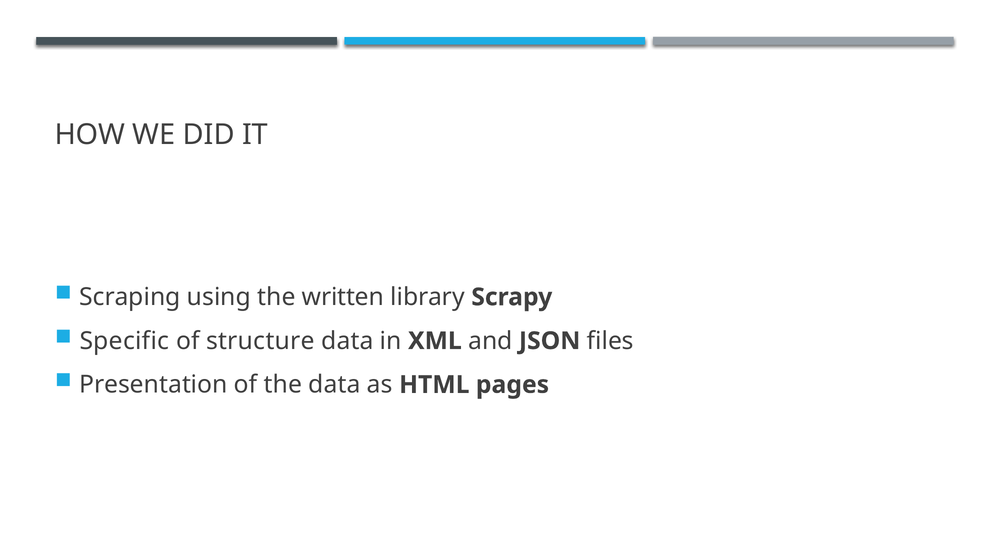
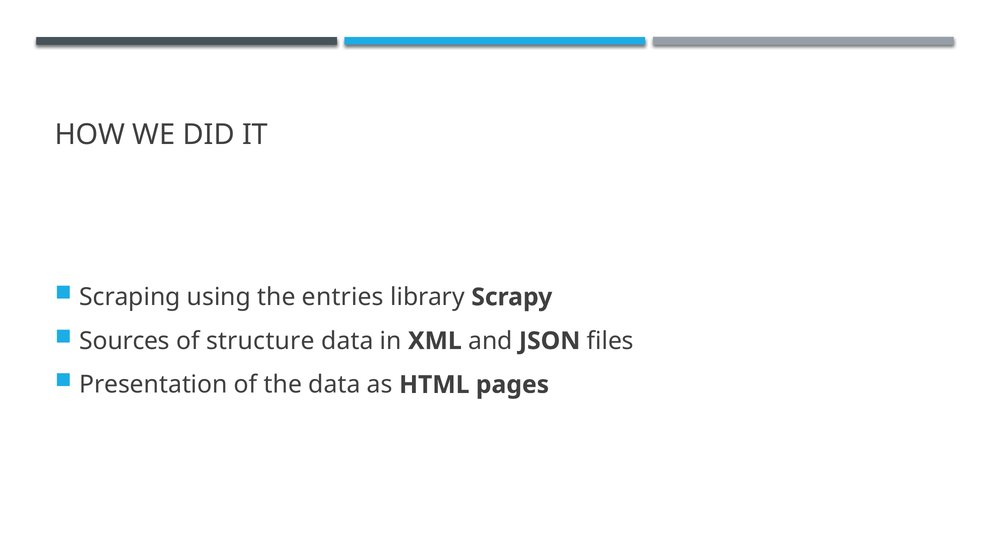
written: written -> entries (343, 297)
Specific: Specific -> Sources (125, 341)
